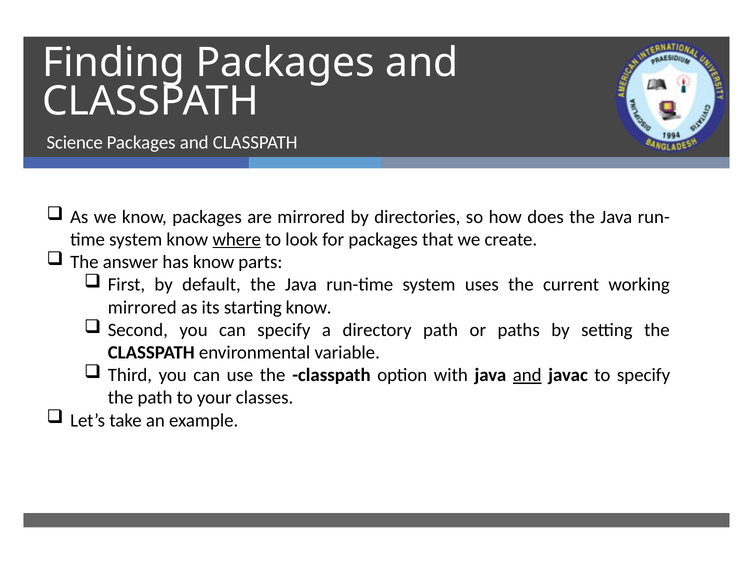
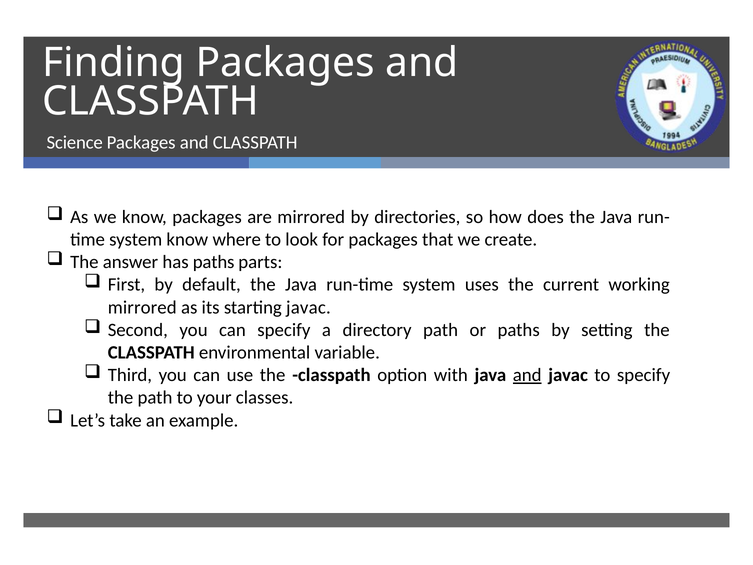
where underline: present -> none (237, 239)
has know: know -> paths (214, 262)
starting know: know -> javac (308, 307)
